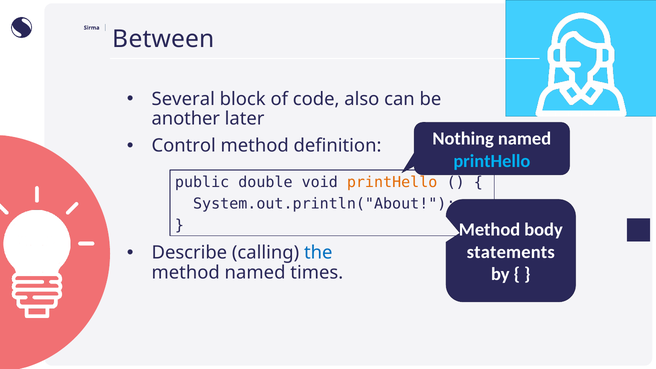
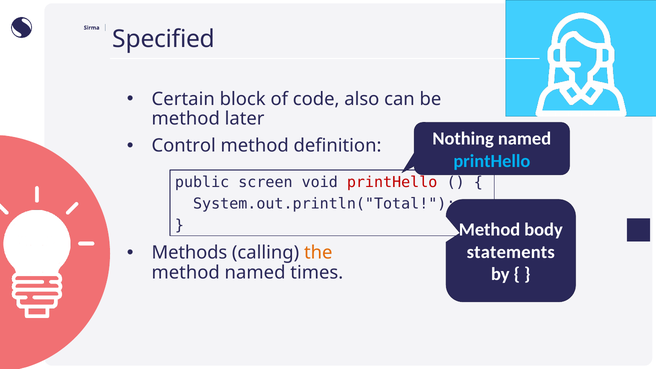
Between: Between -> Specified (164, 39)
Several: Several -> Certain (183, 99)
another: another -> method (186, 119)
double: double -> screen (265, 183)
printHello colour: orange -> red (392, 183)
System.out.println("About: System.out.println("About -> System.out.println("Total (324, 204)
Describe: Describe -> Methods (189, 253)
the colour: blue -> orange (318, 253)
